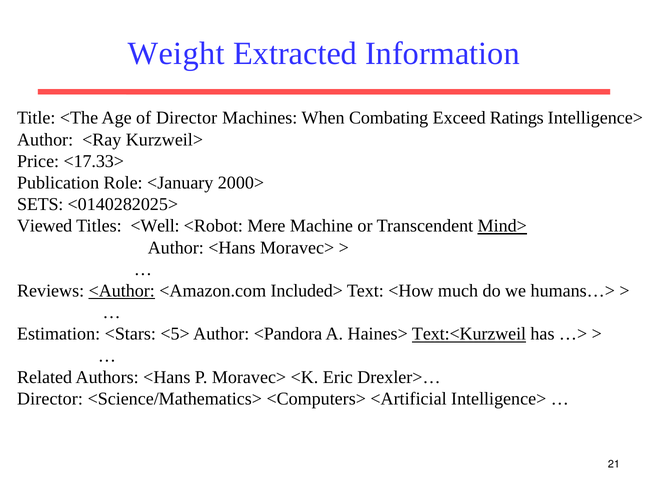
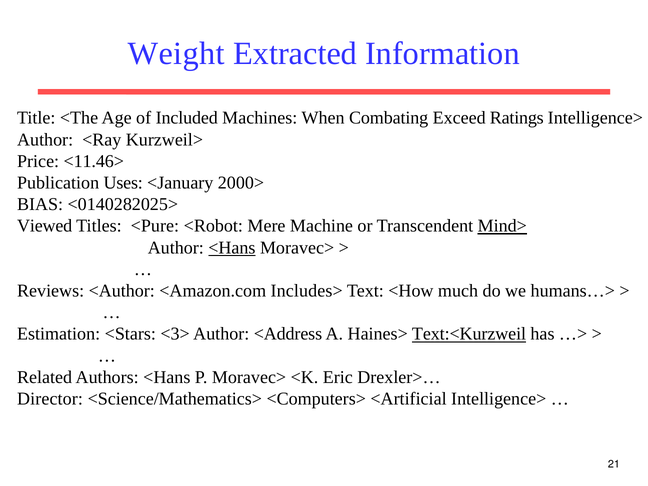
of Director: Director -> Included (187, 118)
<17.33>: <17.33> -> <11.46> (94, 161)
Role: Role -> Uses (123, 183)
SETS: SETS -> BIAS (40, 204)
<Well: <Well -> <Pure (155, 226)
<Hans underline: none -> present (232, 248)
<Author underline: present -> none (122, 291)
Included>: Included> -> Includes> (307, 291)
<5>: <5> -> <3> (175, 334)
<Pandora: <Pandora -> <Address (288, 334)
